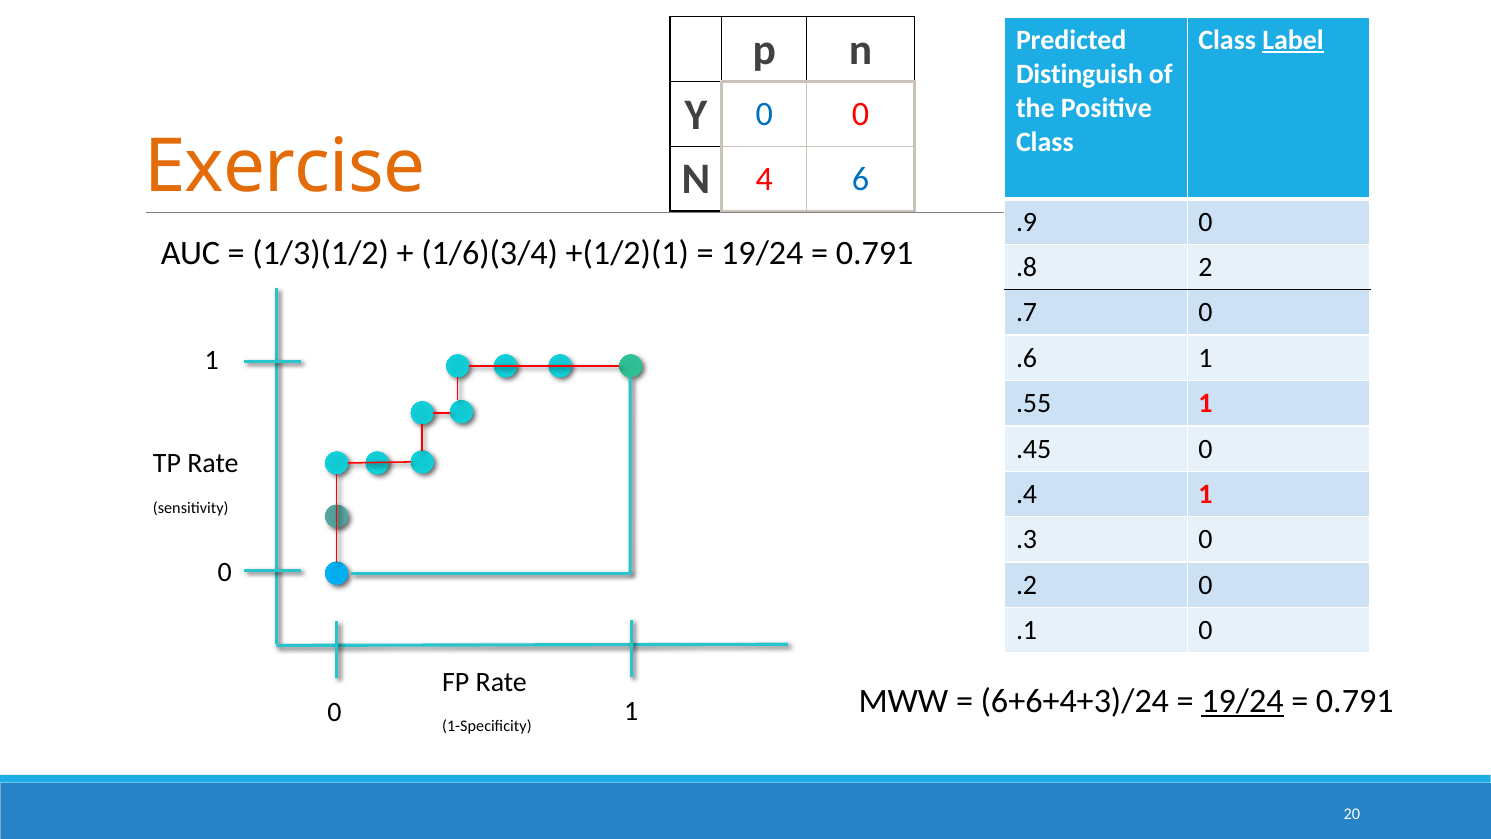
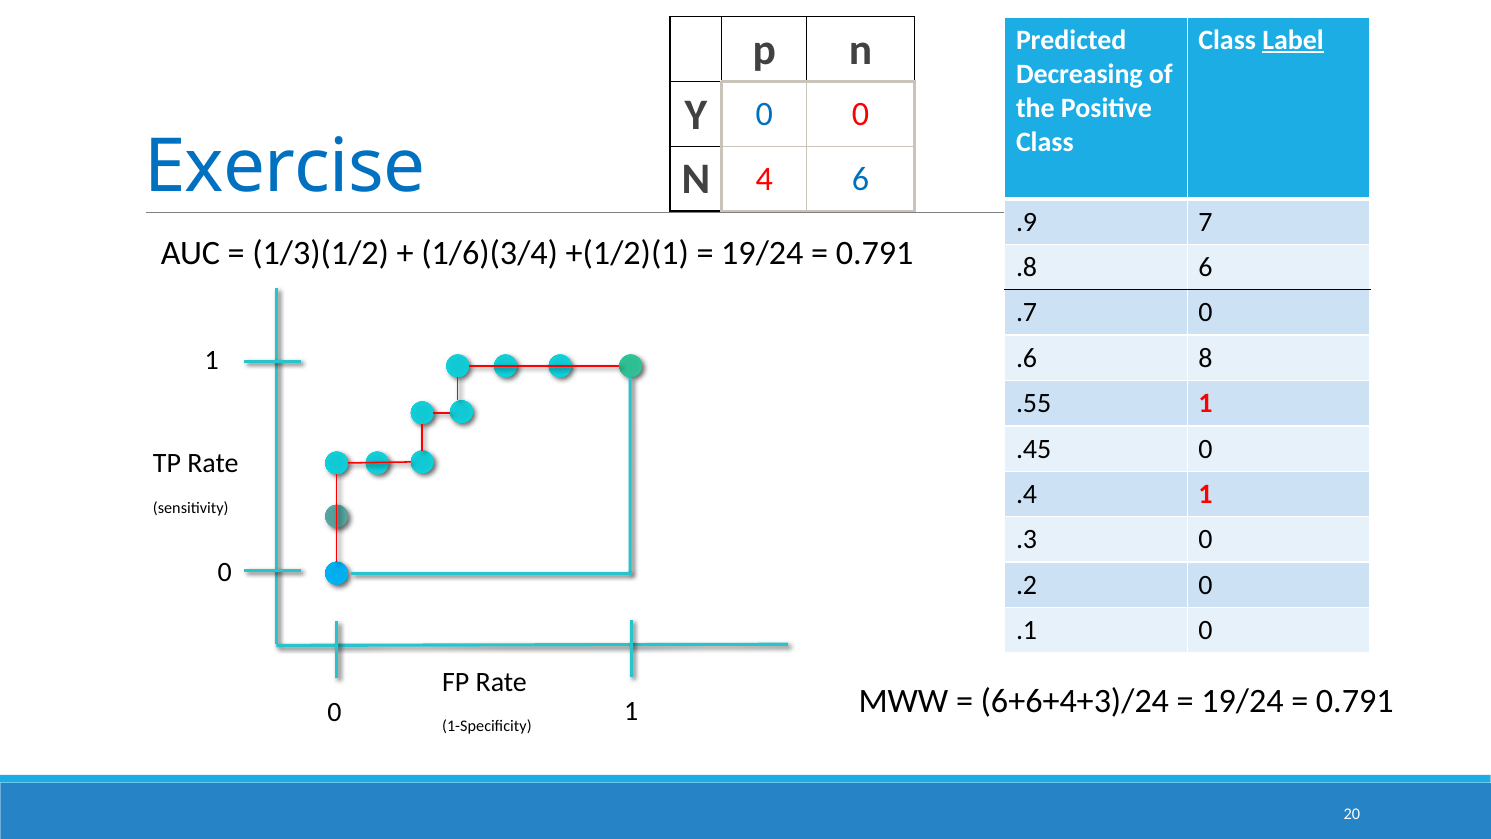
Distinguish: Distinguish -> Decreasing (1079, 74)
Exercise colour: orange -> blue (285, 167)
.9 0: 0 -> 7 (1205, 222)
.8 2: 2 -> 6 (1205, 267)
.6 1: 1 -> 8 (1205, 358)
19/24 underline: present -> none (1242, 701)
